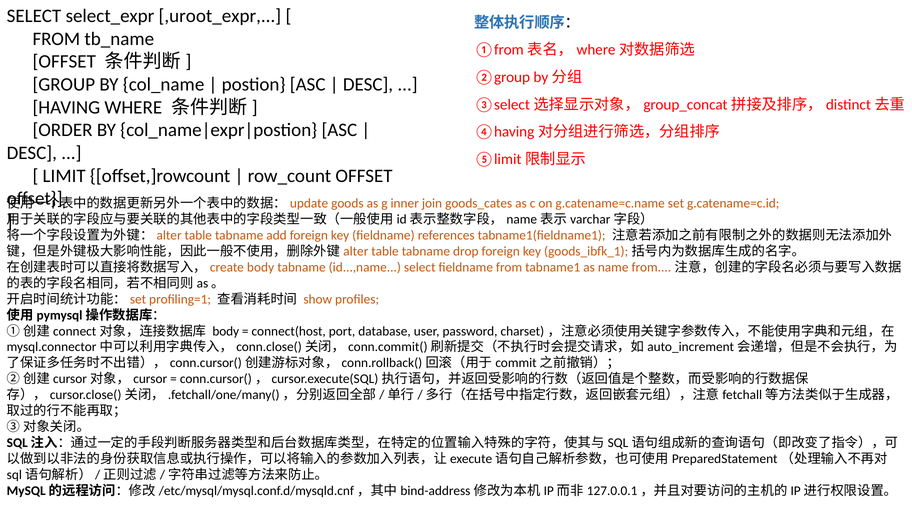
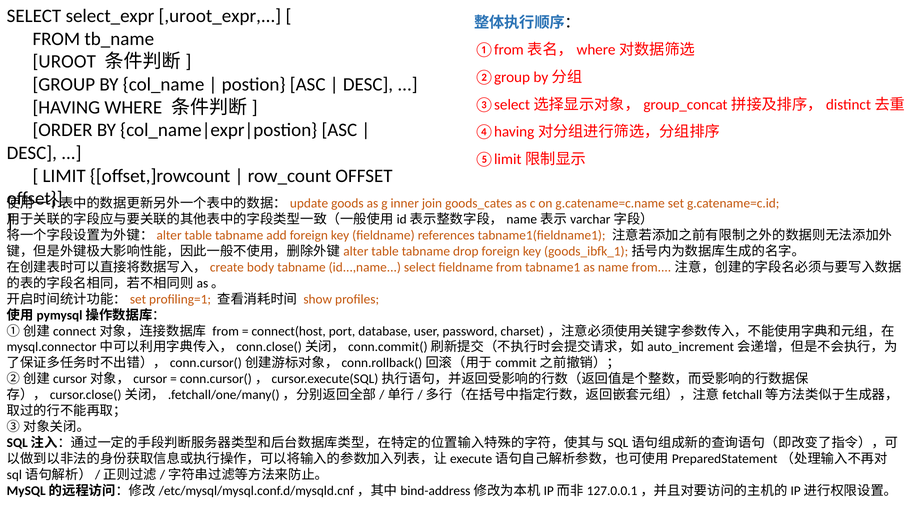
OFFSET: OFFSET -> UROOT (64, 62)
body: body -> from (226, 331)
